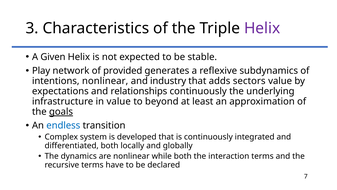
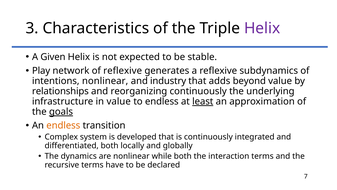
of provided: provided -> reflexive (123, 71)
sectors: sectors -> beyond (249, 81)
expectations: expectations -> relationships (60, 91)
relationships: relationships -> reorganizing (139, 91)
to beyond: beyond -> endless (162, 101)
least underline: none -> present (203, 101)
endless colour: blue -> orange (63, 125)
